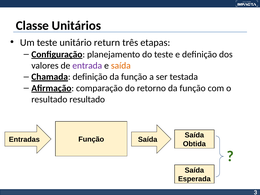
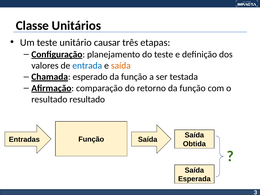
return: return -> causar (107, 43)
entrada colour: purple -> blue (87, 66)
Chamada definição: definição -> esperado (90, 77)
